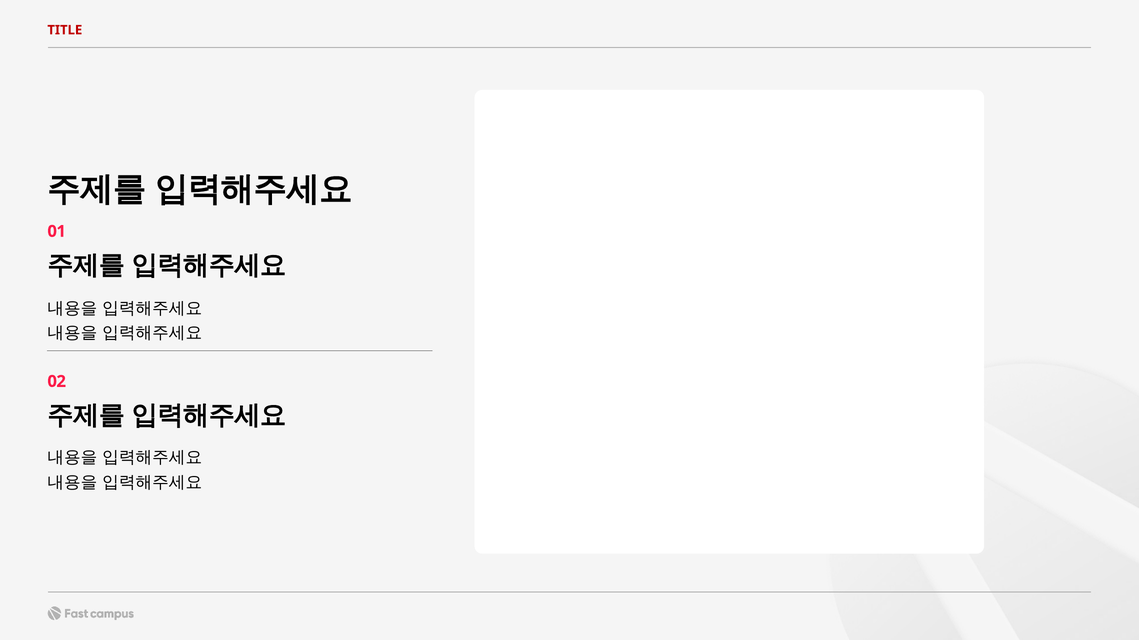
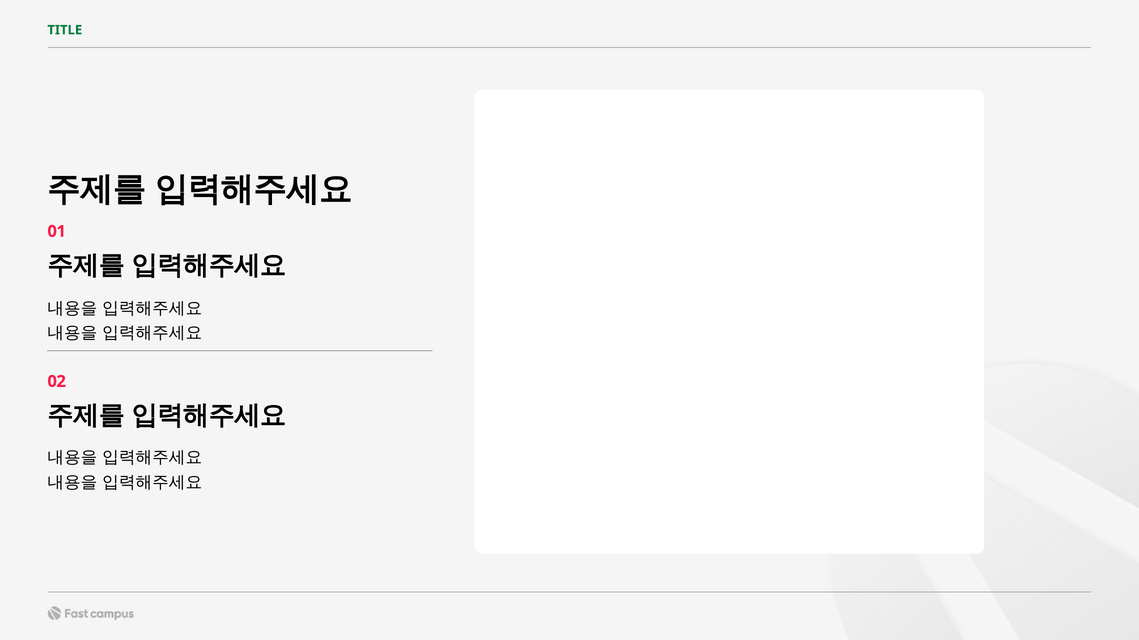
TITLE colour: red -> green (65, 30)
